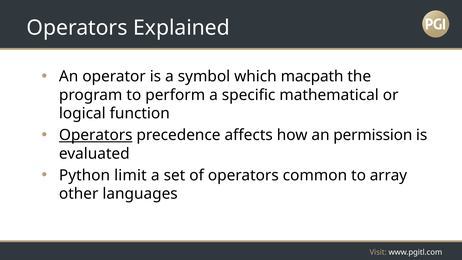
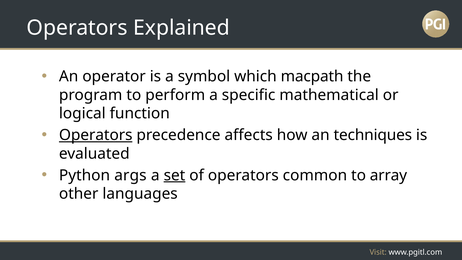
permission: permission -> techniques (373, 135)
limit: limit -> args (130, 175)
set underline: none -> present (174, 175)
